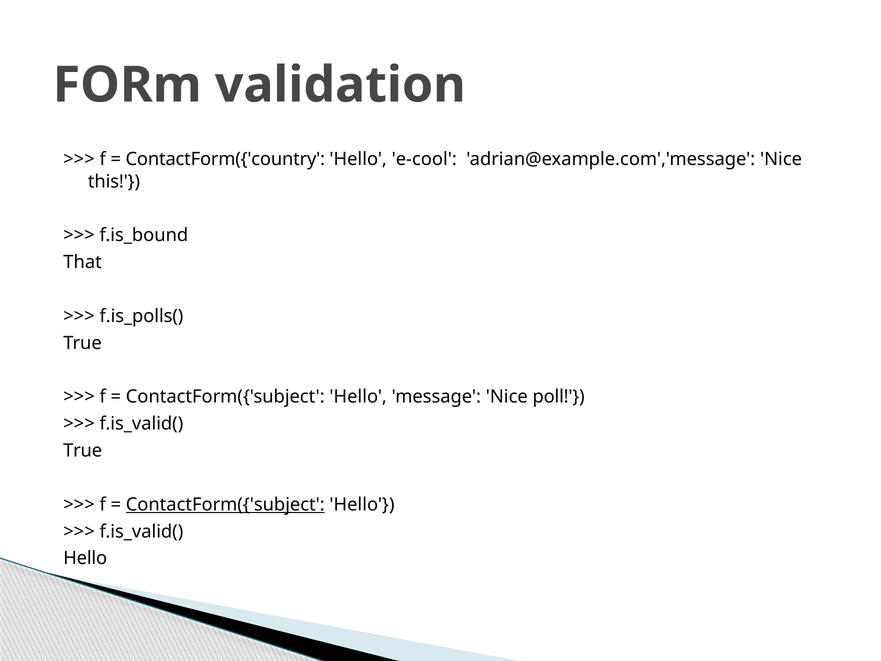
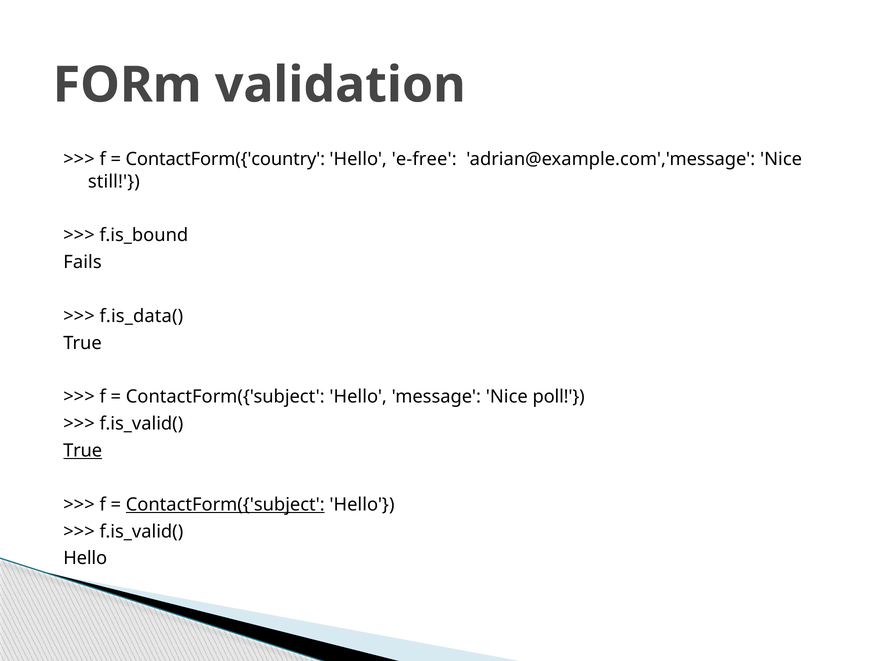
e-cool: e-cool -> e-free (424, 159)
this: this -> still (114, 181)
That: That -> Fails (83, 262)
f.is_polls(: f.is_polls( -> f.is_data( (141, 316)
True underline: none -> present (83, 451)
